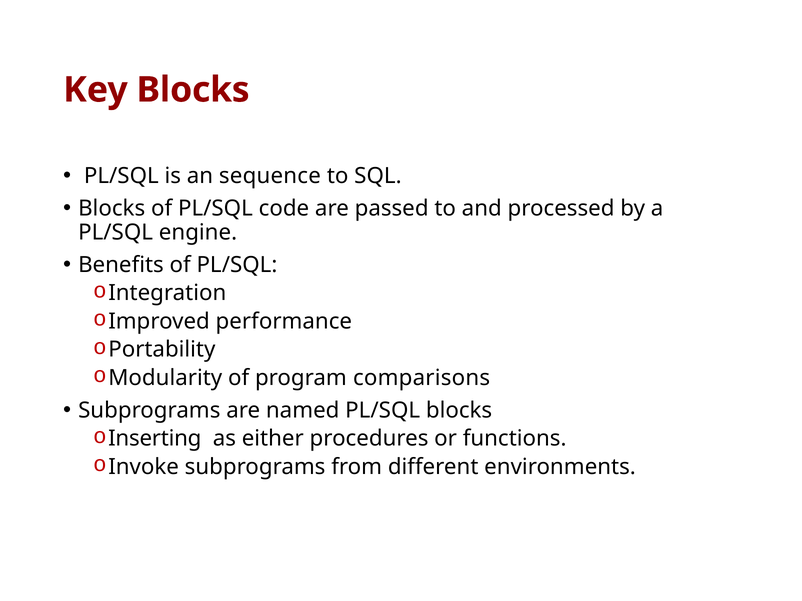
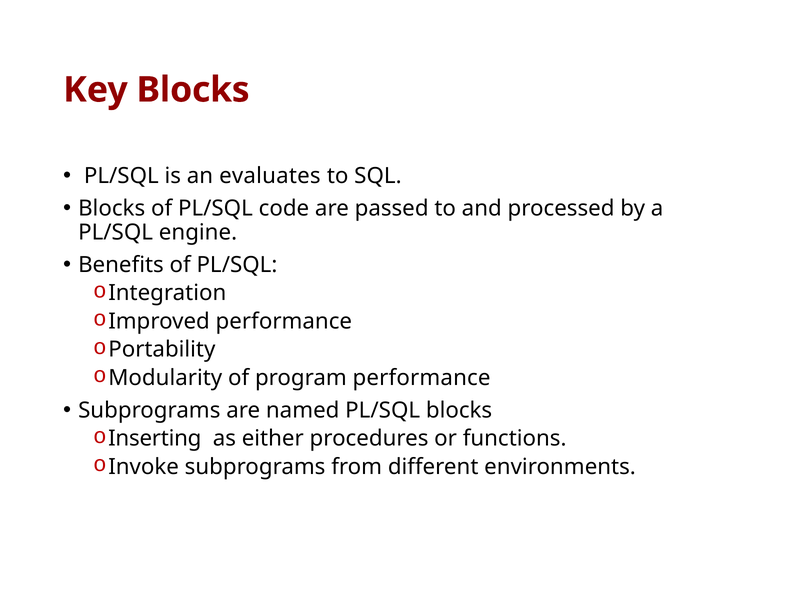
sequence: sequence -> evaluates (270, 176)
program comparisons: comparisons -> performance (422, 378)
